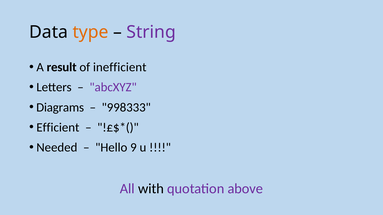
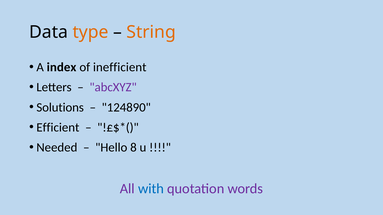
String colour: purple -> orange (151, 32)
result: result -> index (62, 67)
Diagrams: Diagrams -> Solutions (60, 108)
998333: 998333 -> 124890 (126, 108)
9: 9 -> 8 (133, 148)
with colour: black -> blue (151, 189)
above: above -> words (245, 189)
